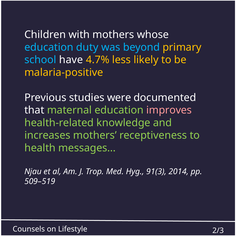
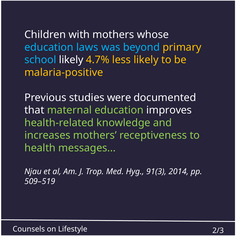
duty: duty -> laws (87, 47)
school have: have -> likely (71, 60)
improves colour: pink -> white (169, 110)
